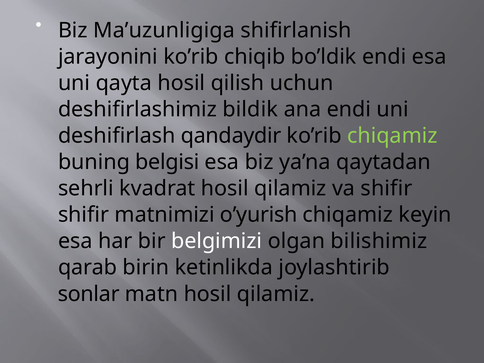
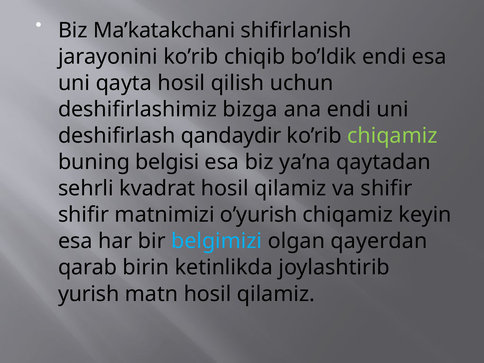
Ma’uzunligiga: Ma’uzunligiga -> Ma’katakchani (164, 30)
bildik: bildik -> bizga (250, 109)
belgimizi colour: white -> light blue (217, 241)
bilishimiz: bilishimiz -> qayerdan (379, 241)
sonlar: sonlar -> yurish (89, 294)
